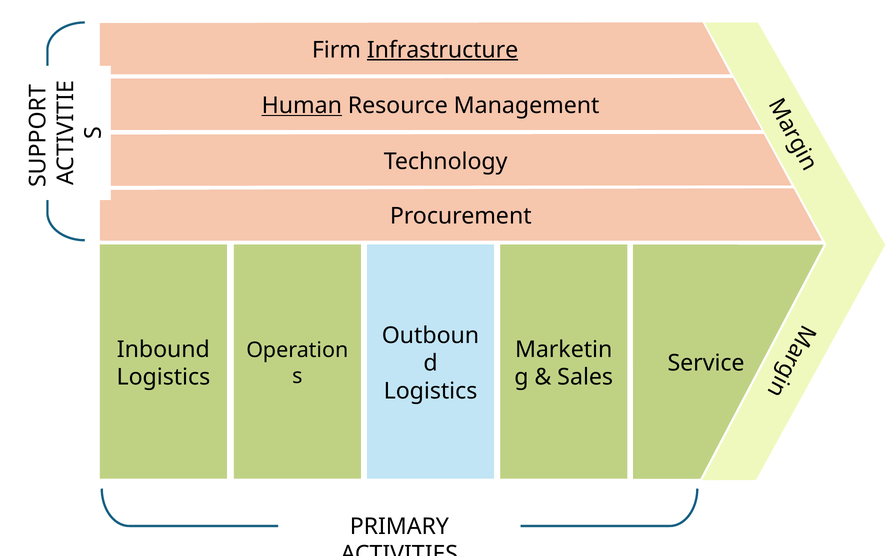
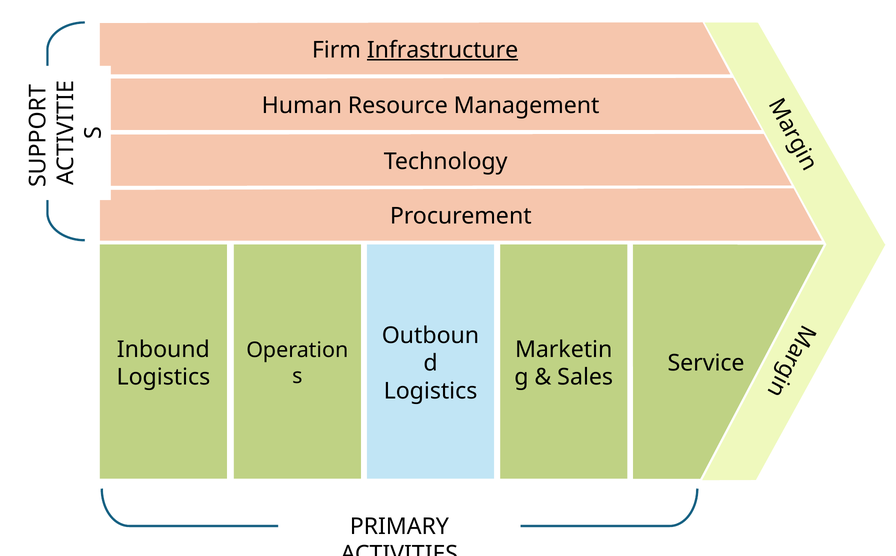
Human underline: present -> none (302, 106)
